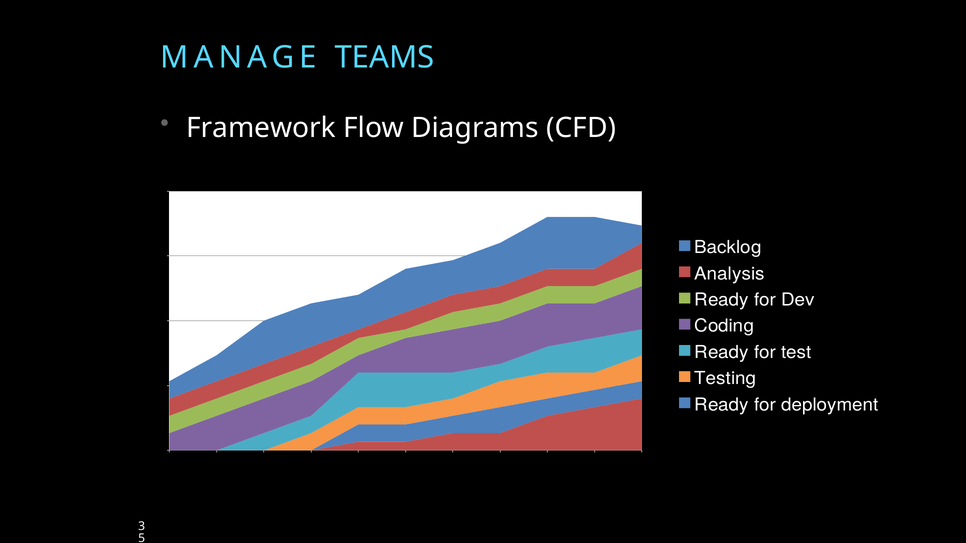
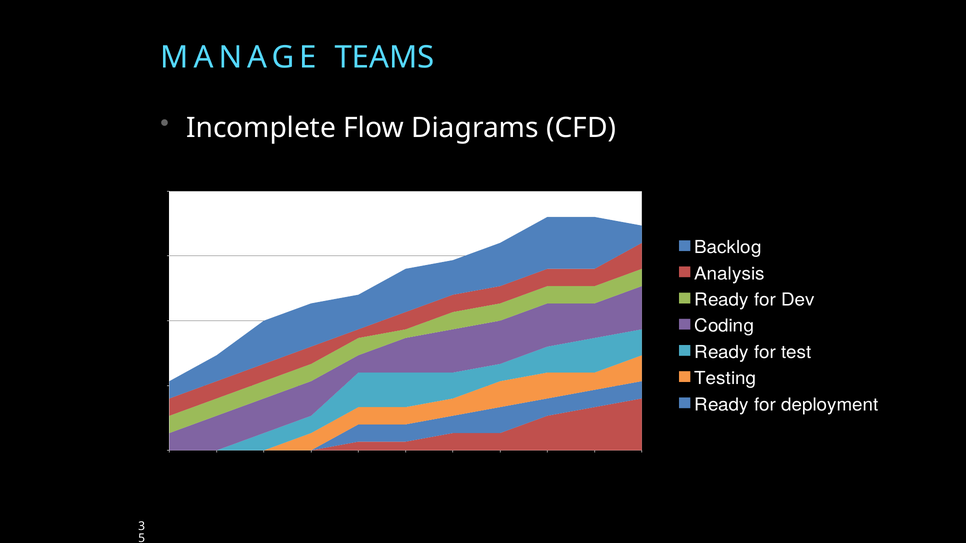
Framework: Framework -> Incomplete (261, 128)
